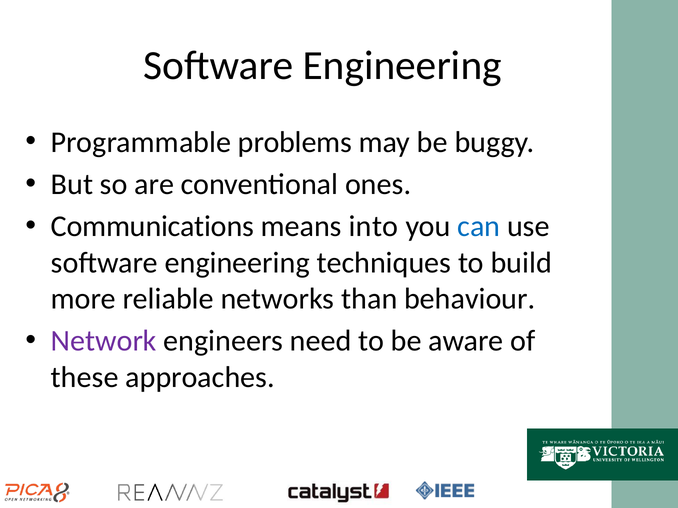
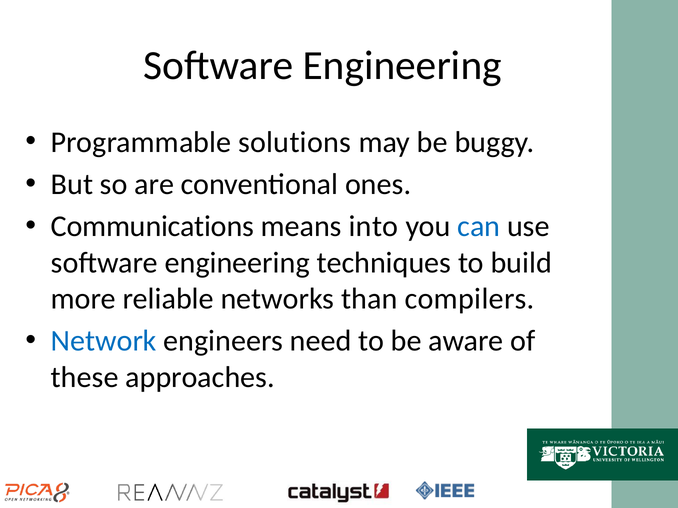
problems: problems -> solutions (295, 142)
behaviour: behaviour -> compilers (470, 299)
Network colour: purple -> blue (104, 341)
